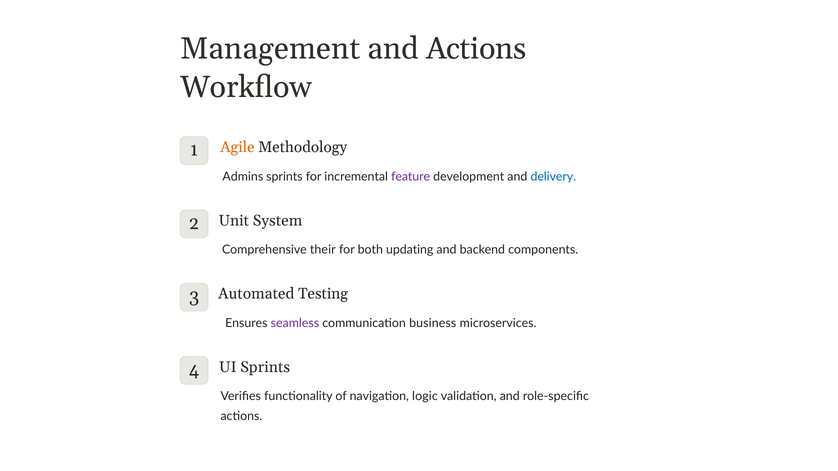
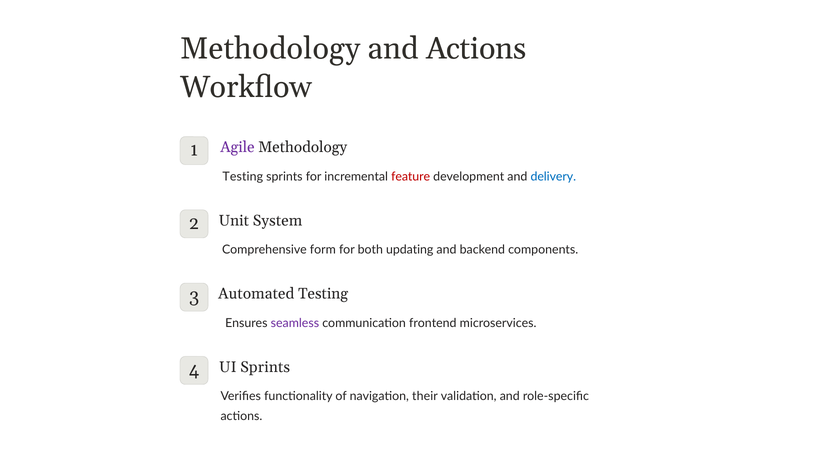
Management: Management -> Methodology (270, 49)
Agile colour: orange -> purple (237, 148)
Admins: Admins -> Testing (243, 177)
feature colour: purple -> red (411, 177)
their: their -> form (323, 250)
business: business -> frontend (433, 323)
logic: logic -> their (425, 397)
